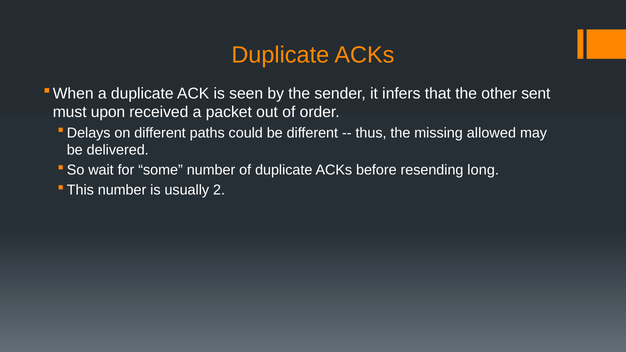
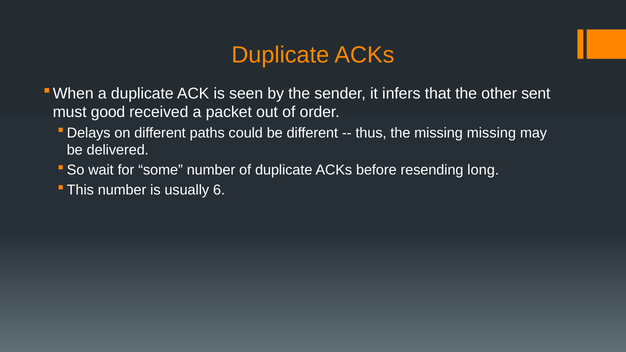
upon: upon -> good (108, 112)
missing allowed: allowed -> missing (491, 133)
2: 2 -> 6 (219, 190)
